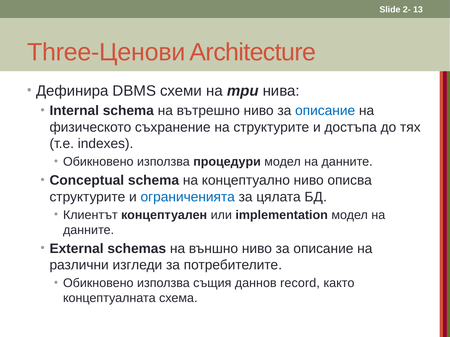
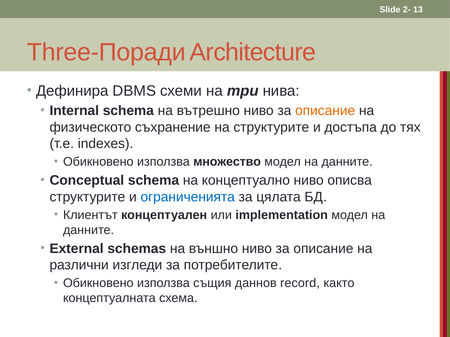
Three-Ценови: Three-Ценови -> Three-Поради (106, 52)
описание colour: blue -> orange (325, 111)
процедури: процедури -> множество (227, 162)
